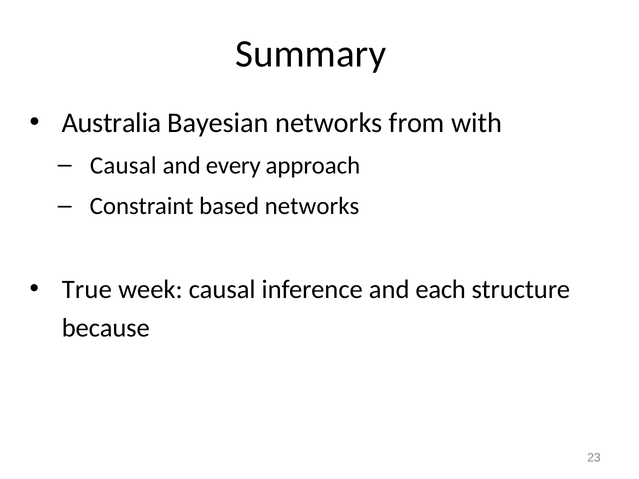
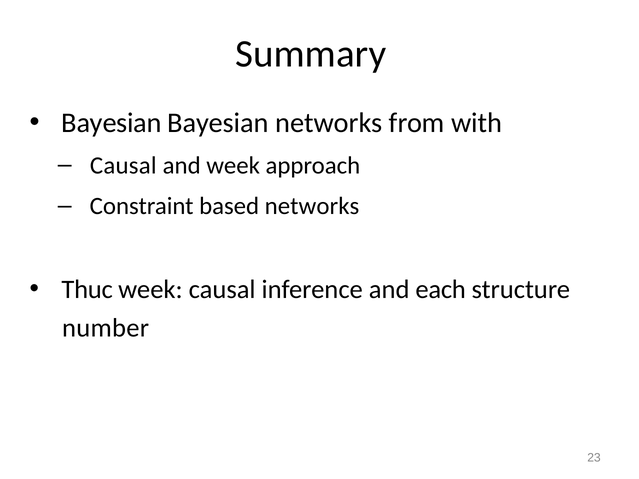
Australia: Australia -> Bayesian (112, 123)
and every: every -> week (233, 166)
True: True -> Thuc (87, 290)
because: because -> number (106, 328)
